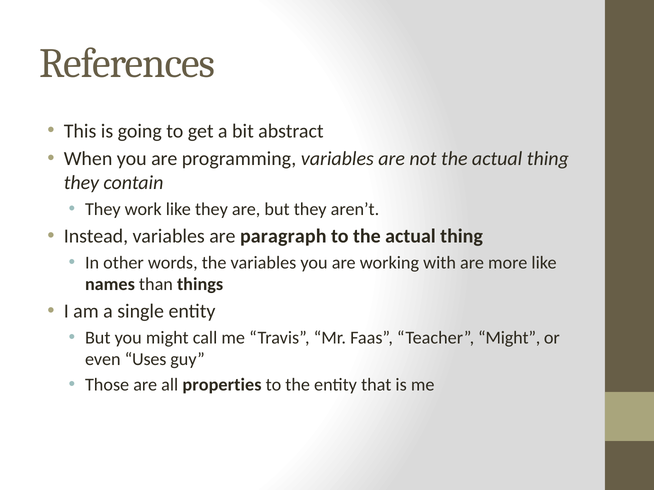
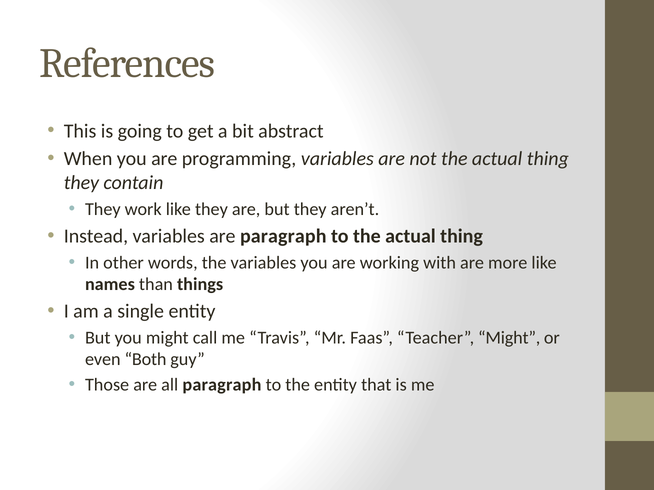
Uses: Uses -> Both (146, 360)
all properties: properties -> paragraph (222, 385)
